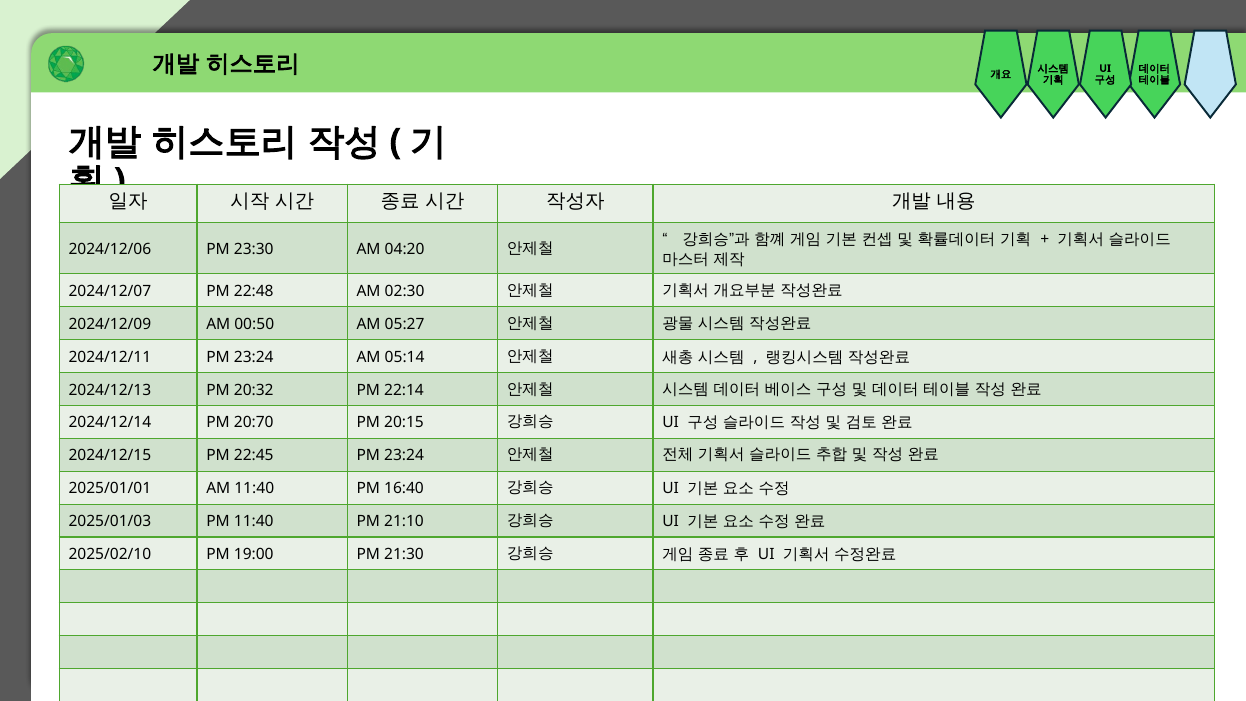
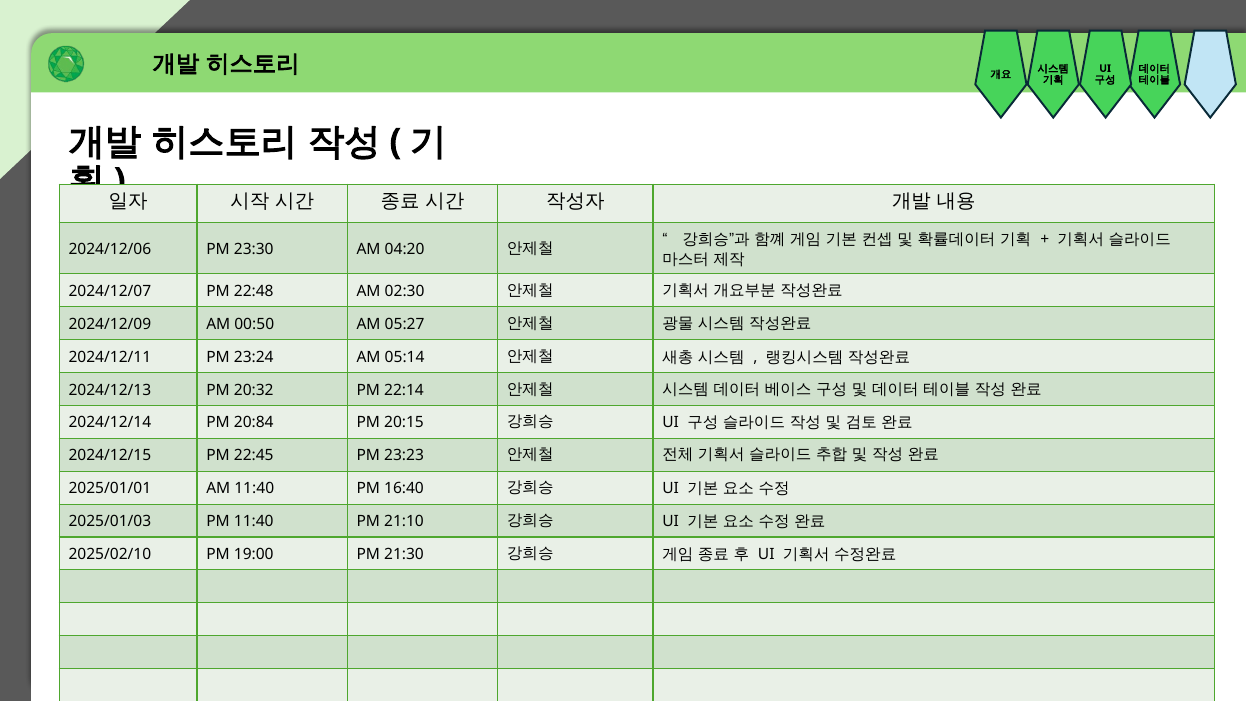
20:70: 20:70 -> 20:84 (254, 423)
22:45 PM 23:24: 23:24 -> 23:23 (404, 456)
